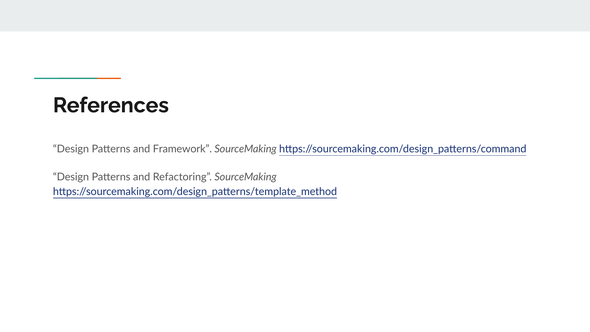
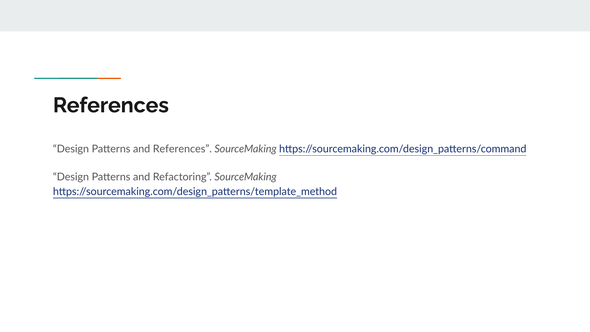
and Framework: Framework -> References (182, 149)
